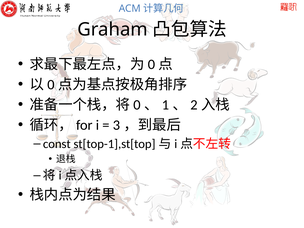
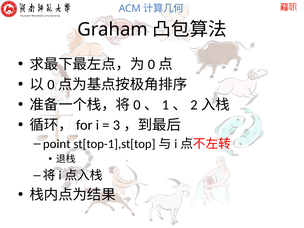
const: const -> point (57, 144)
